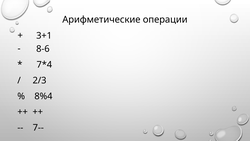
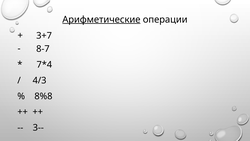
Арифметические underline: none -> present (101, 19)
3+1: 3+1 -> 3+7 (44, 36)
8-6: 8-6 -> 8-7 (43, 49)
2/3: 2/3 -> 4/3 (40, 80)
8%4: 8%4 -> 8%8 (43, 96)
7--: 7-- -> 3-- (38, 127)
